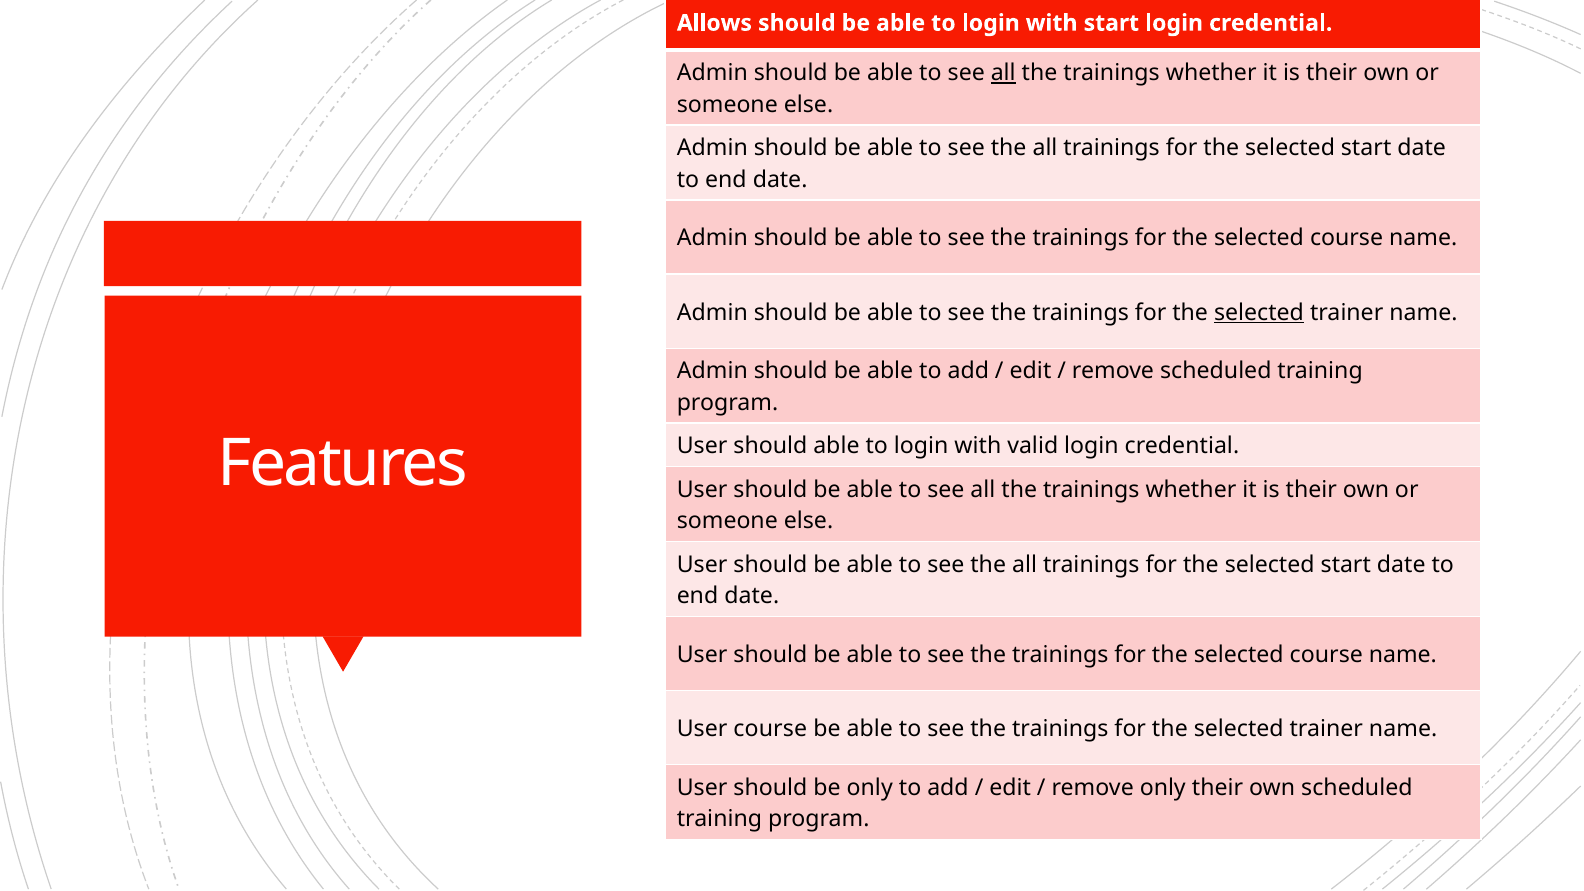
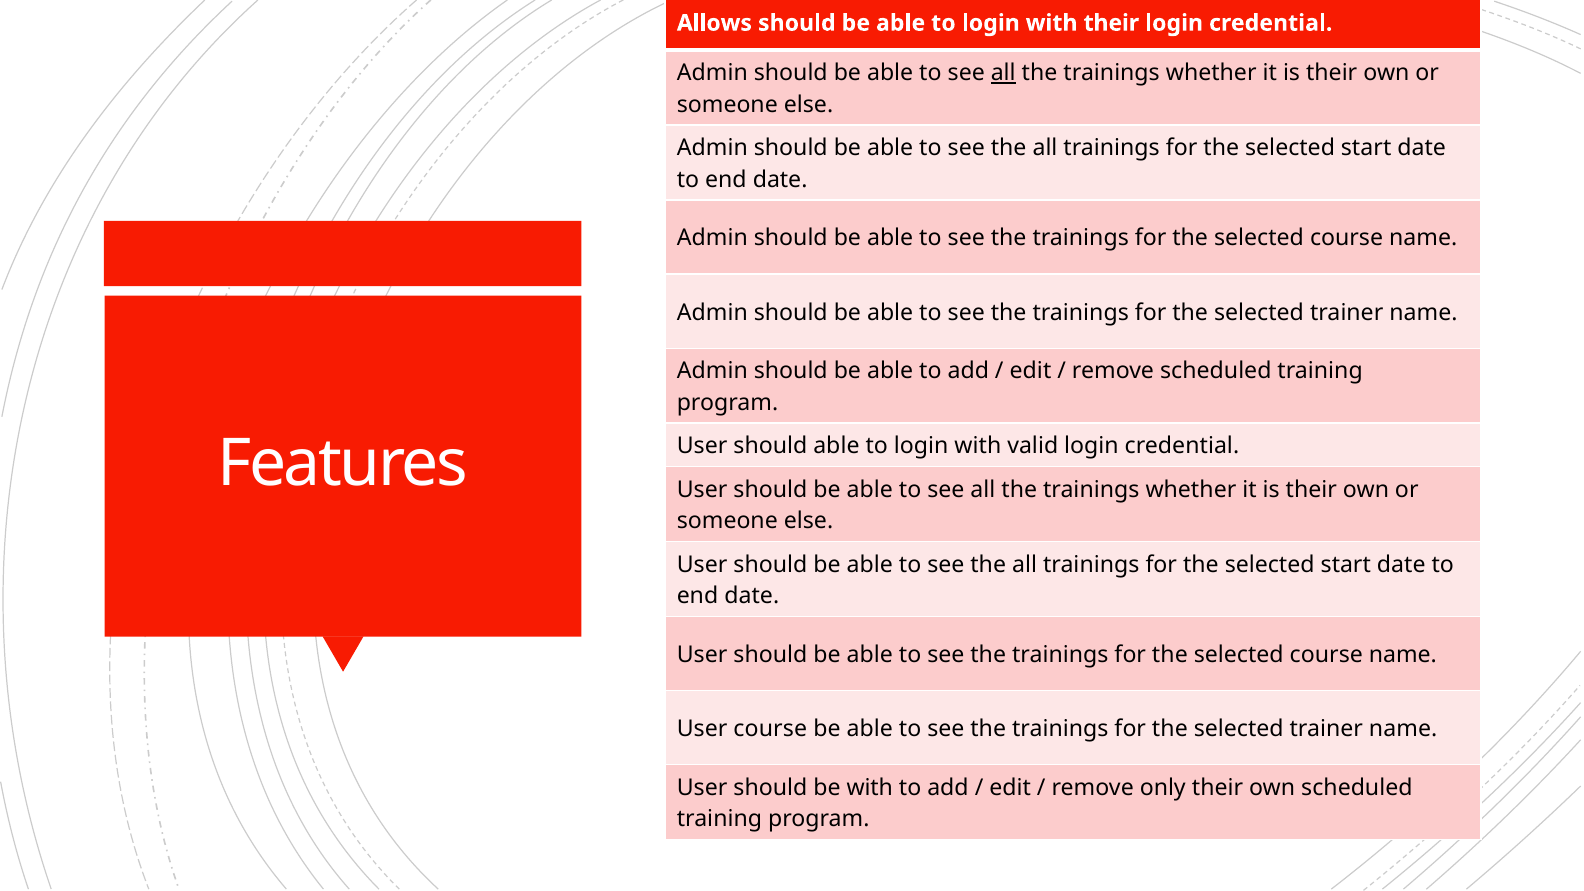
with start: start -> their (1111, 23)
selected underline: present -> none (1259, 312)
be only: only -> with (870, 788)
